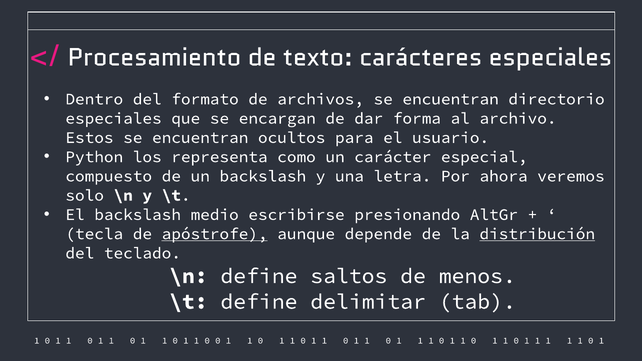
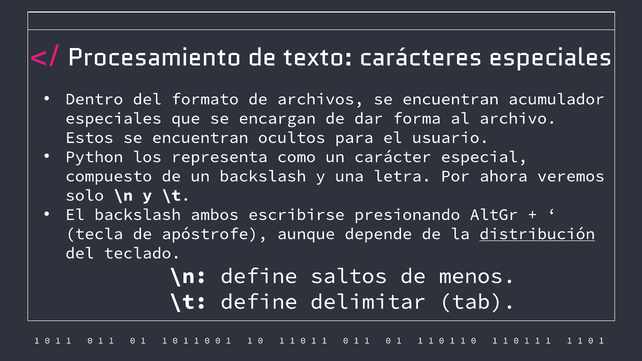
directorio: directorio -> acumulador (557, 99)
medio: medio -> ambos (215, 215)
apóstrofe underline: present -> none (215, 234)
